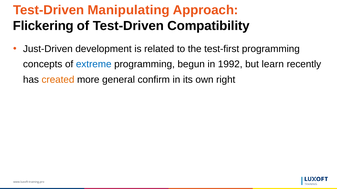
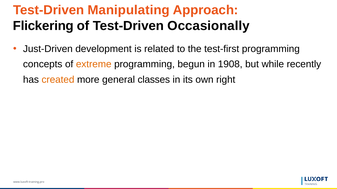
Compatibility: Compatibility -> Occasionally (209, 26)
extreme colour: blue -> orange (94, 64)
1992: 1992 -> 1908 (230, 64)
learn: learn -> while (273, 64)
confirm: confirm -> classes (154, 80)
